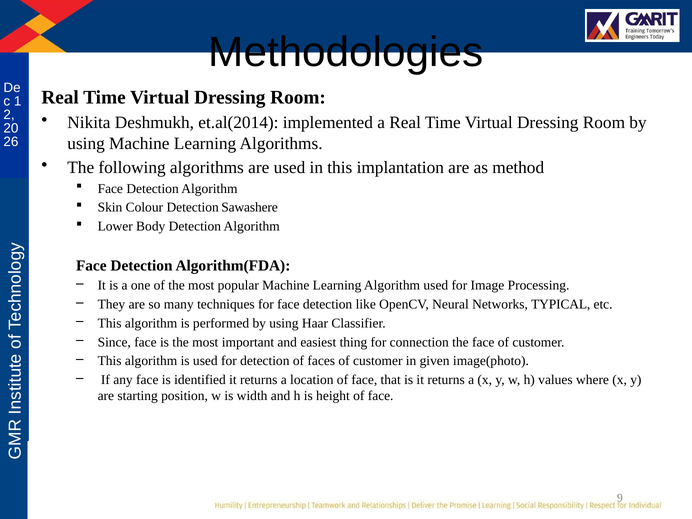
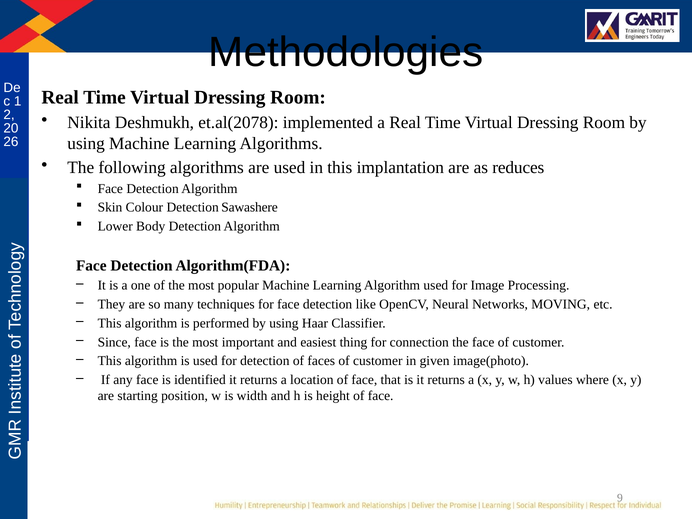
et.al(2014: et.al(2014 -> et.al(2078 (238, 123)
method: method -> reduces (518, 168)
TYPICAL: TYPICAL -> MOVING (561, 304)
